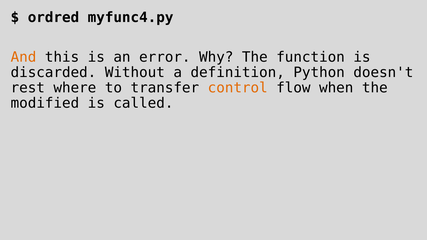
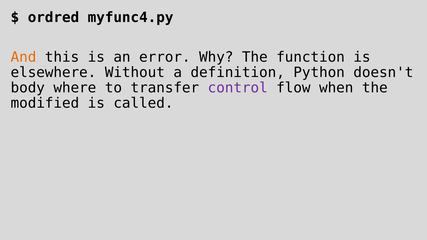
discarded: discarded -> elsewhere (53, 73)
rest: rest -> body (28, 88)
control colour: orange -> purple (238, 88)
